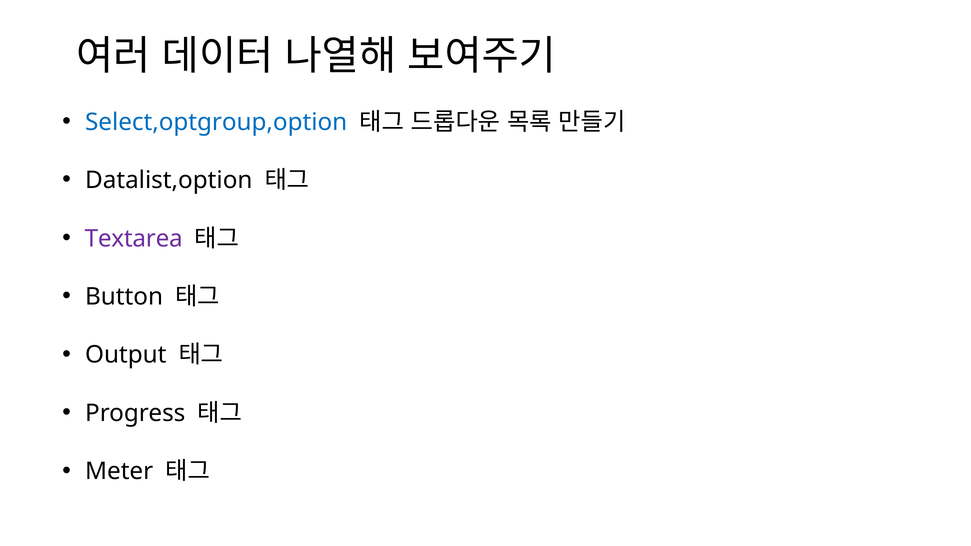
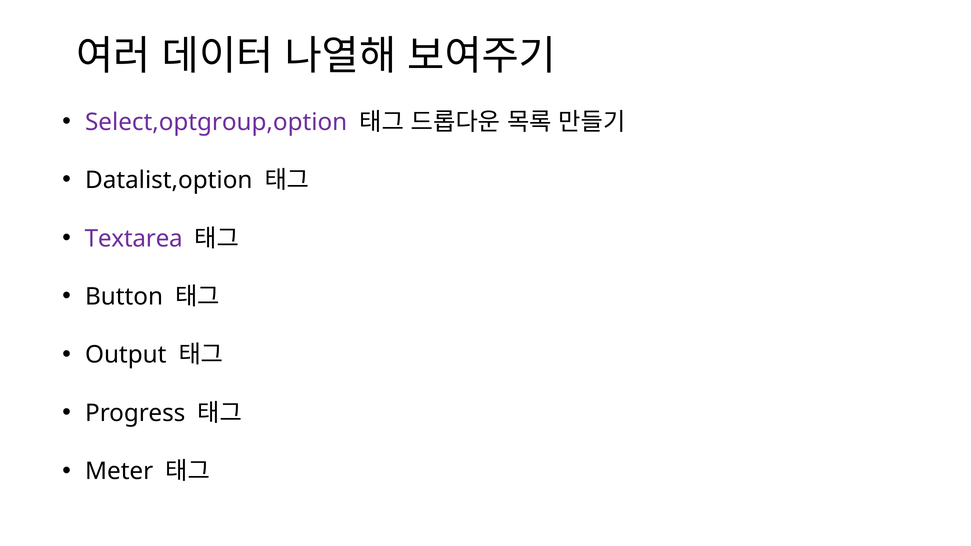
Select,optgroup,option colour: blue -> purple (216, 122)
